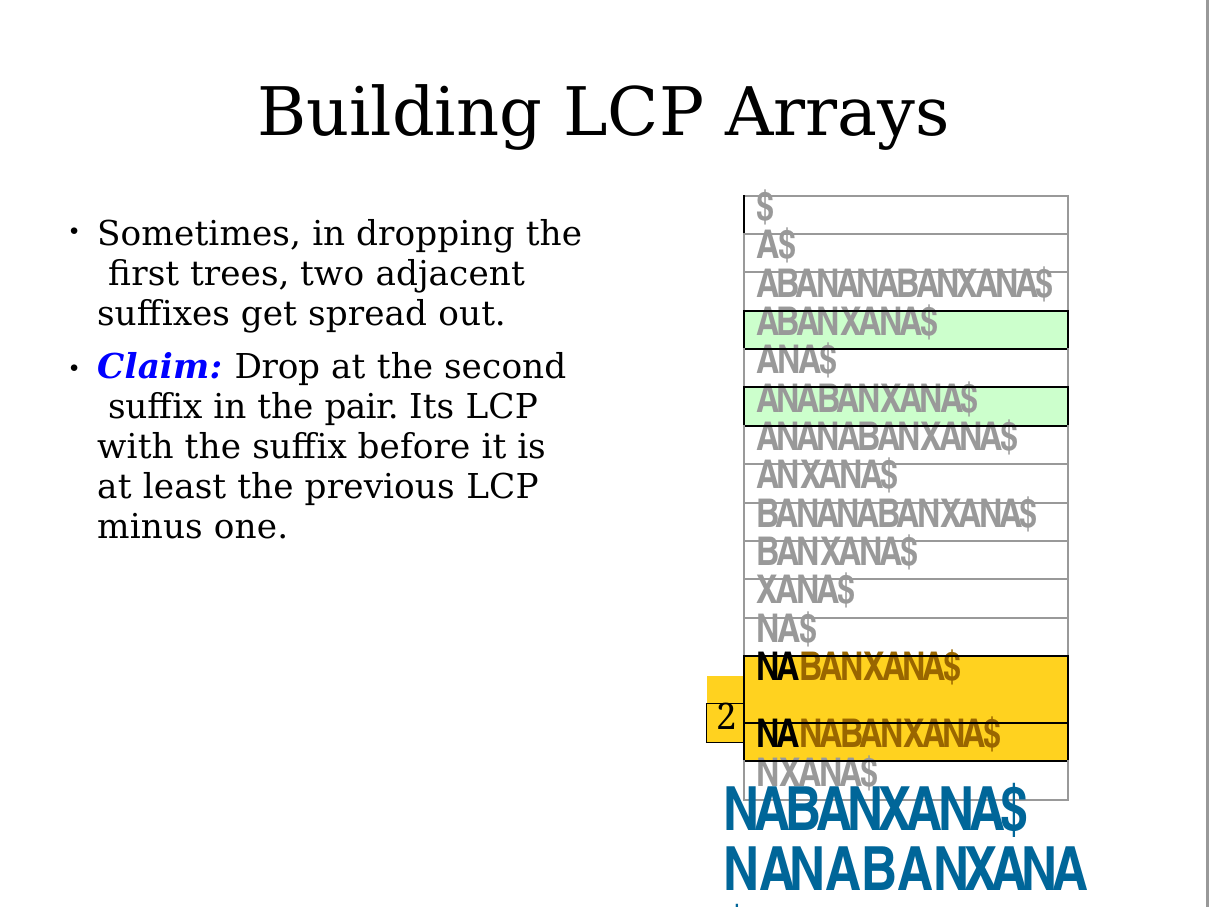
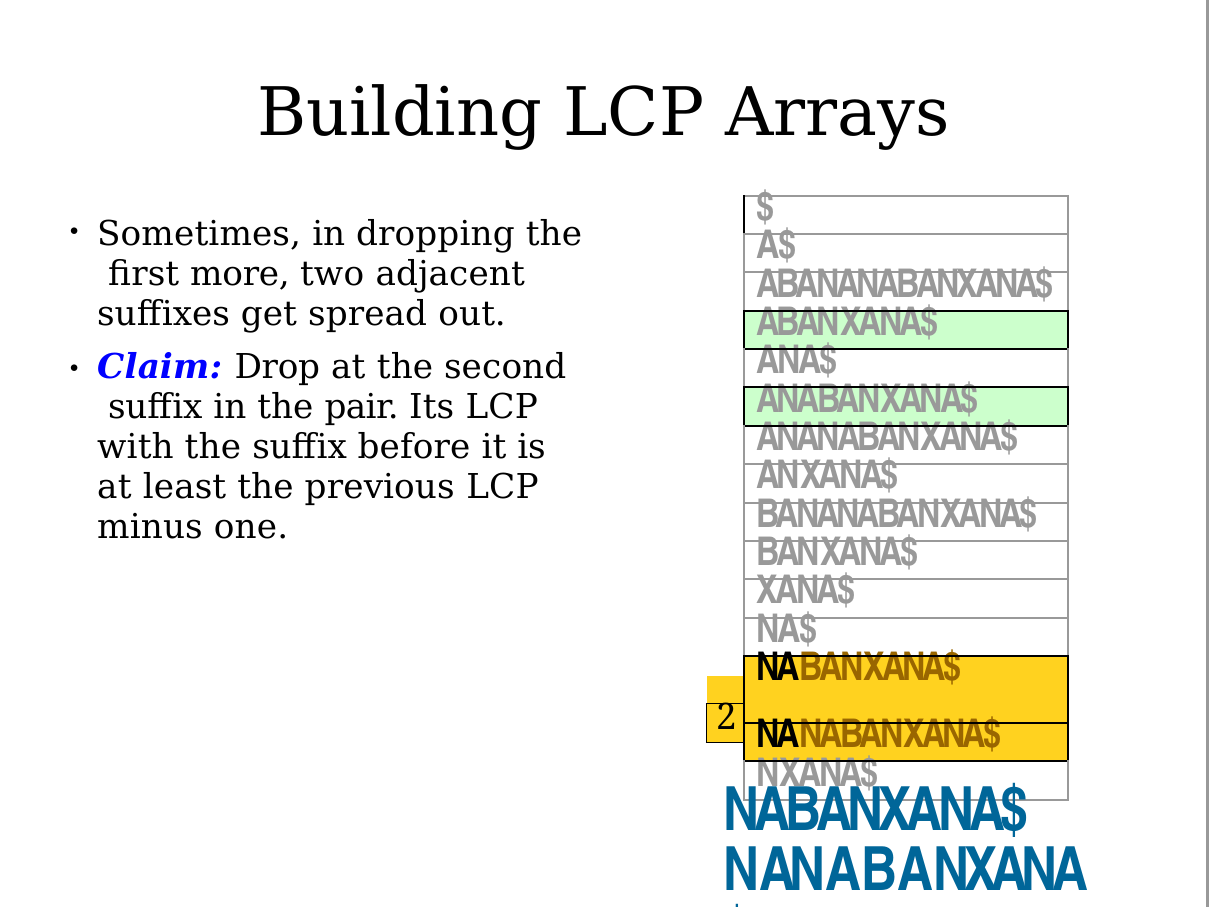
trees: trees -> more (240, 274)
